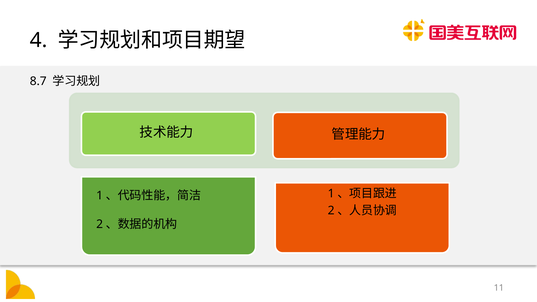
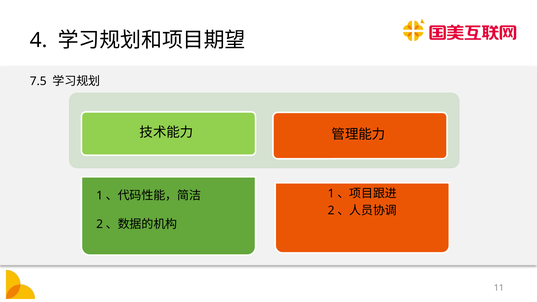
8.7: 8.7 -> 7.5 (38, 81)
